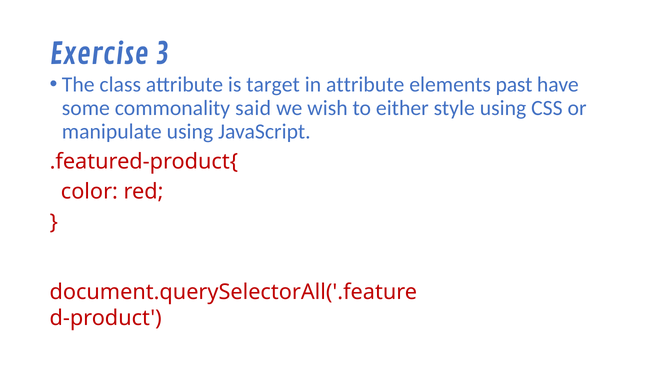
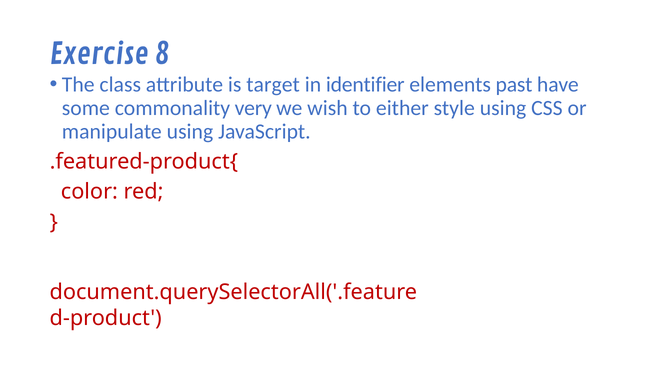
3: 3 -> 8 (162, 55)
in attribute: attribute -> identifier (365, 85)
said: said -> very (253, 108)
